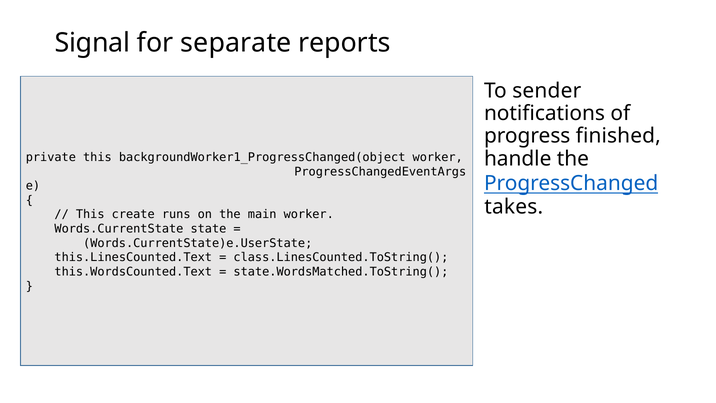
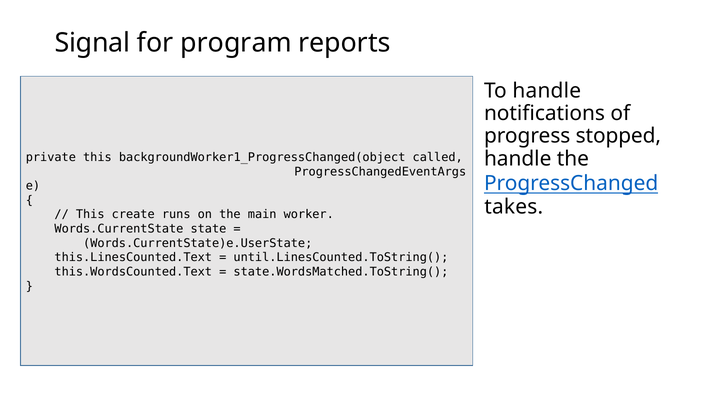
separate: separate -> program (236, 43)
To sender: sender -> handle (547, 91)
finished: finished -> stopped (618, 136)
backgroundWorker1_ProgressChanged(object worker: worker -> called (438, 157)
class.LinesCounted.ToString(: class.LinesCounted.ToString( -> until.LinesCounted.ToString( (341, 257)
